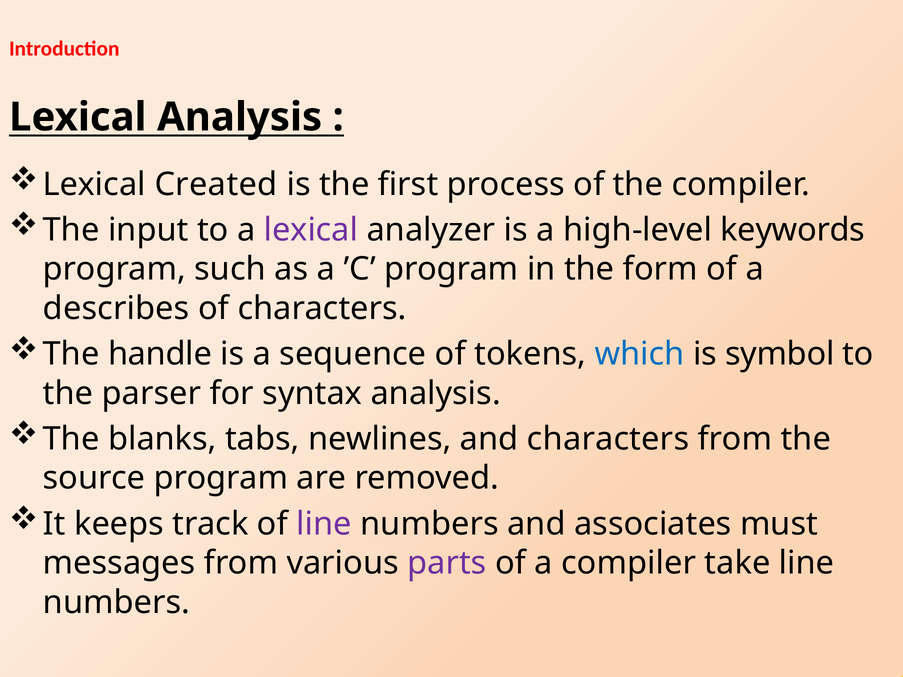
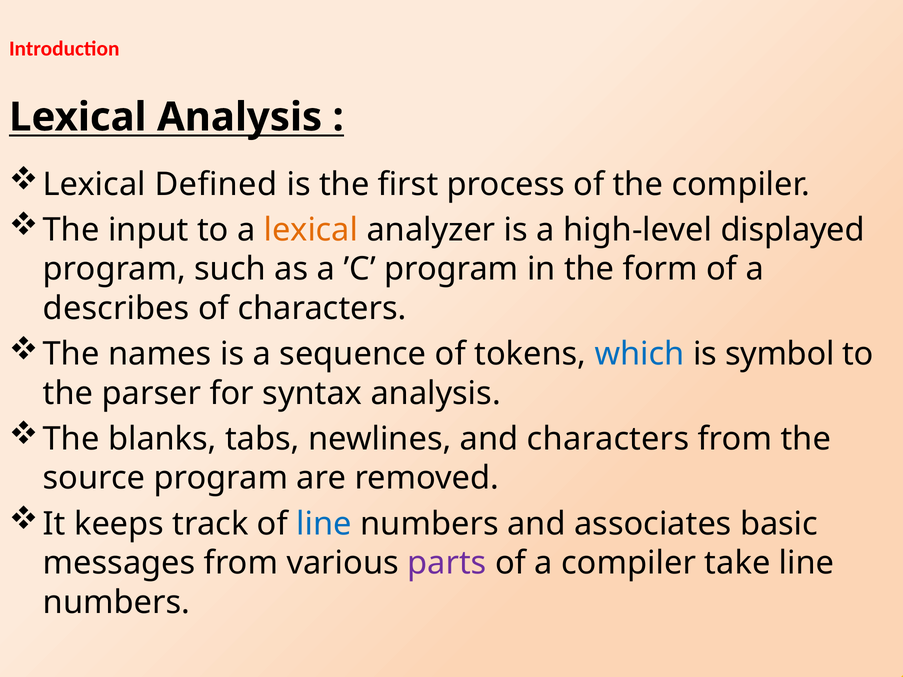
Created: Created -> Defined (216, 184)
lexical colour: purple -> orange (311, 230)
keywords: keywords -> displayed (793, 230)
handle: handle -> names (160, 354)
line colour: purple -> blue (324, 524)
must: must -> basic (779, 524)
